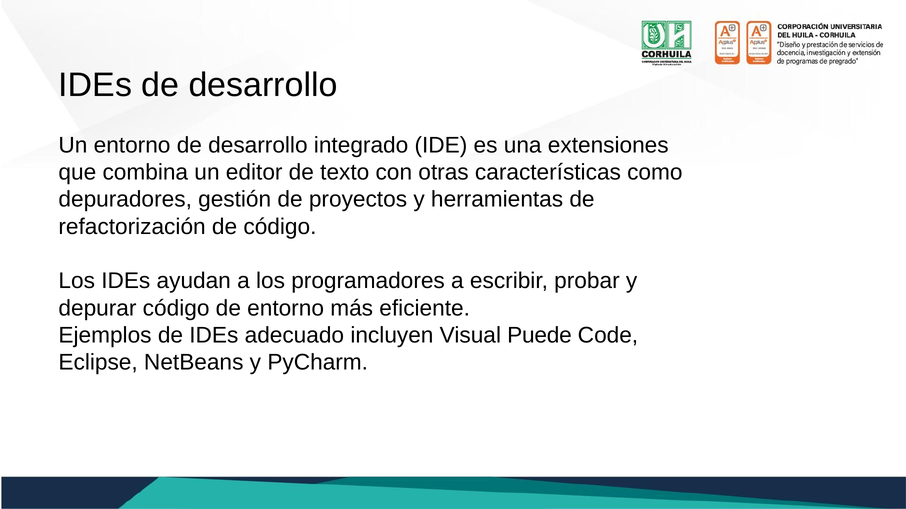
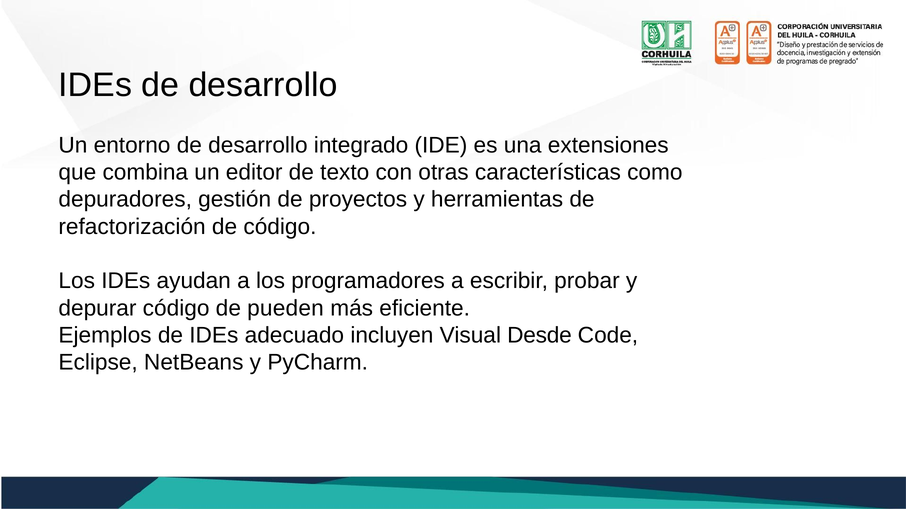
de entorno: entorno -> pueden (285, 308)
Puede: Puede -> Desde (540, 336)
